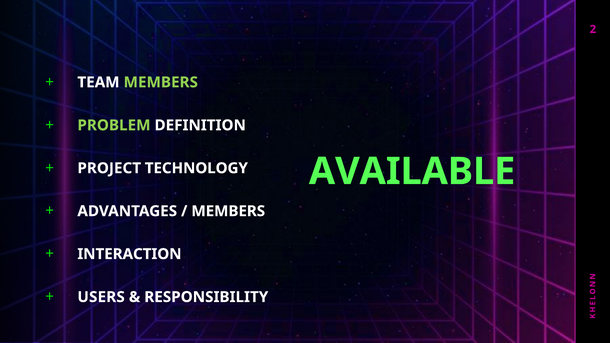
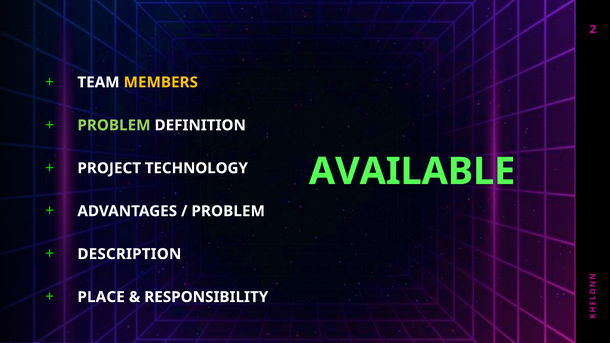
MEMBERS colour: light green -> yellow (161, 82)
MEMBERS: MEMBERS -> PROBLEM (228, 211)
INTERACTION: INTERACTION -> DESCRIPTION (129, 254)
USERS: USERS -> PLACE (101, 297)
